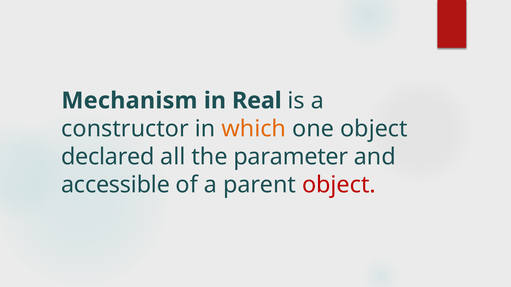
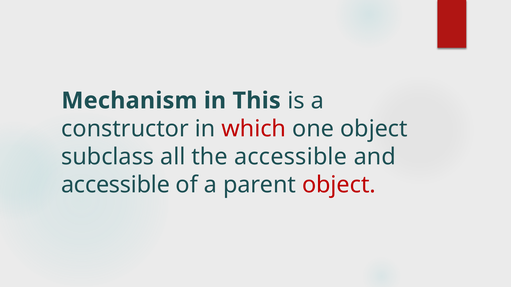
Real: Real -> This (257, 101)
which colour: orange -> red (254, 129)
declared: declared -> subclass (108, 157)
the parameter: parameter -> accessible (291, 157)
